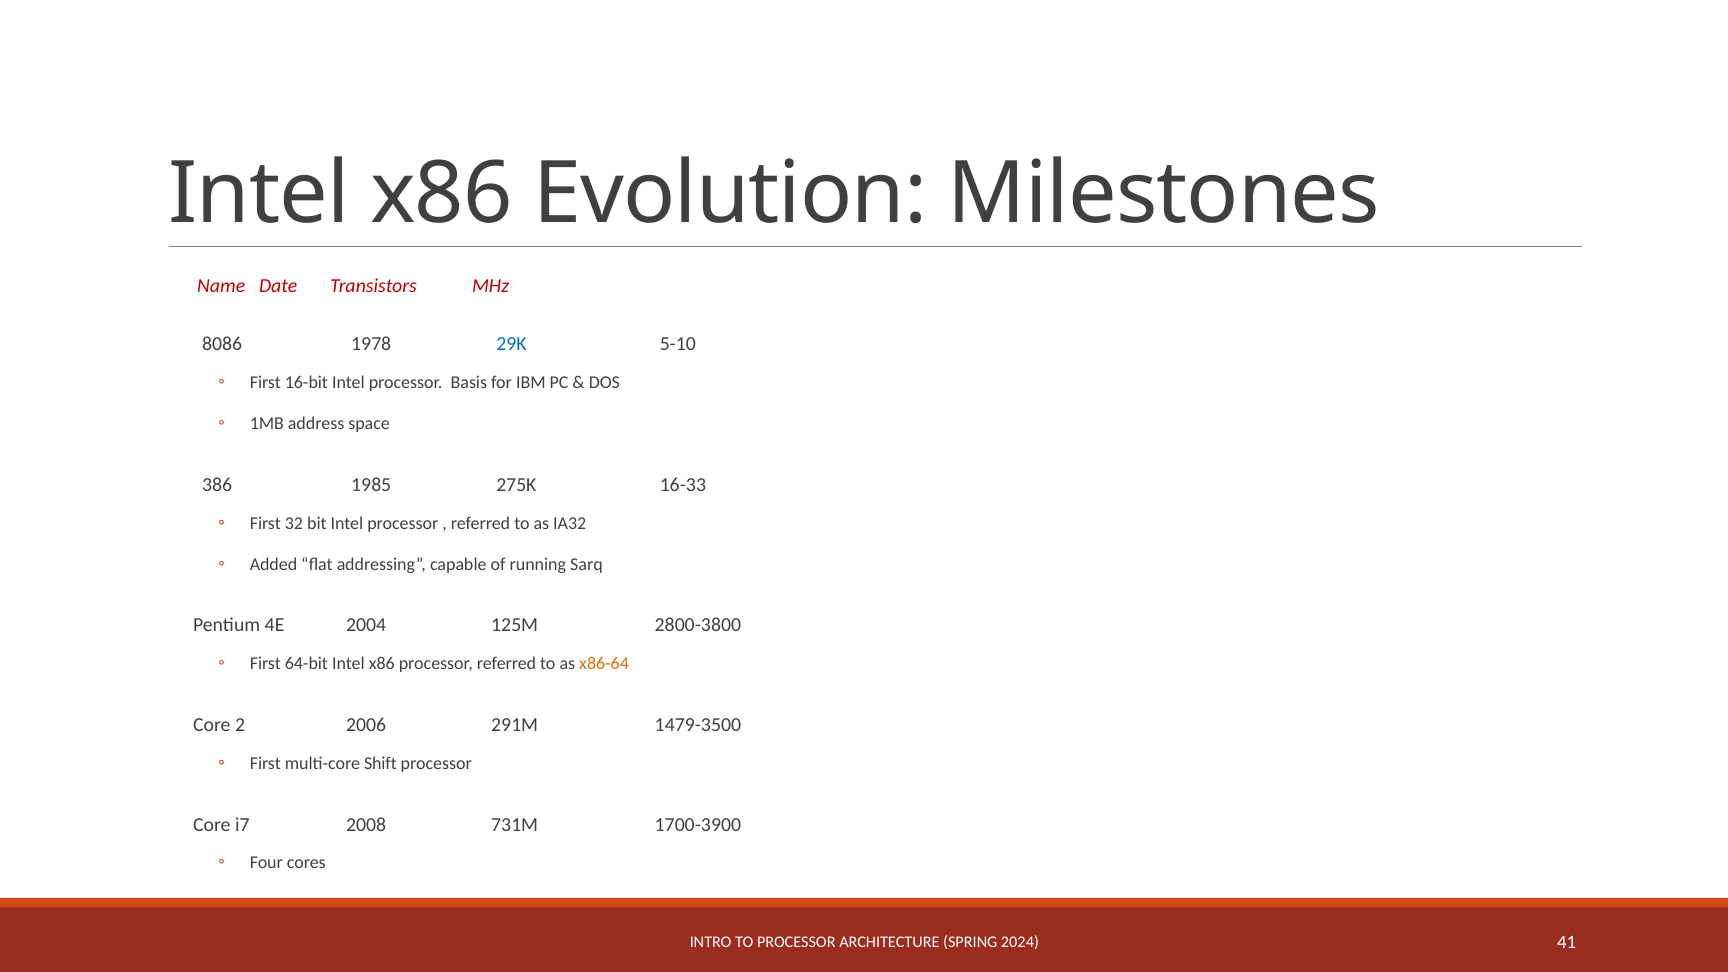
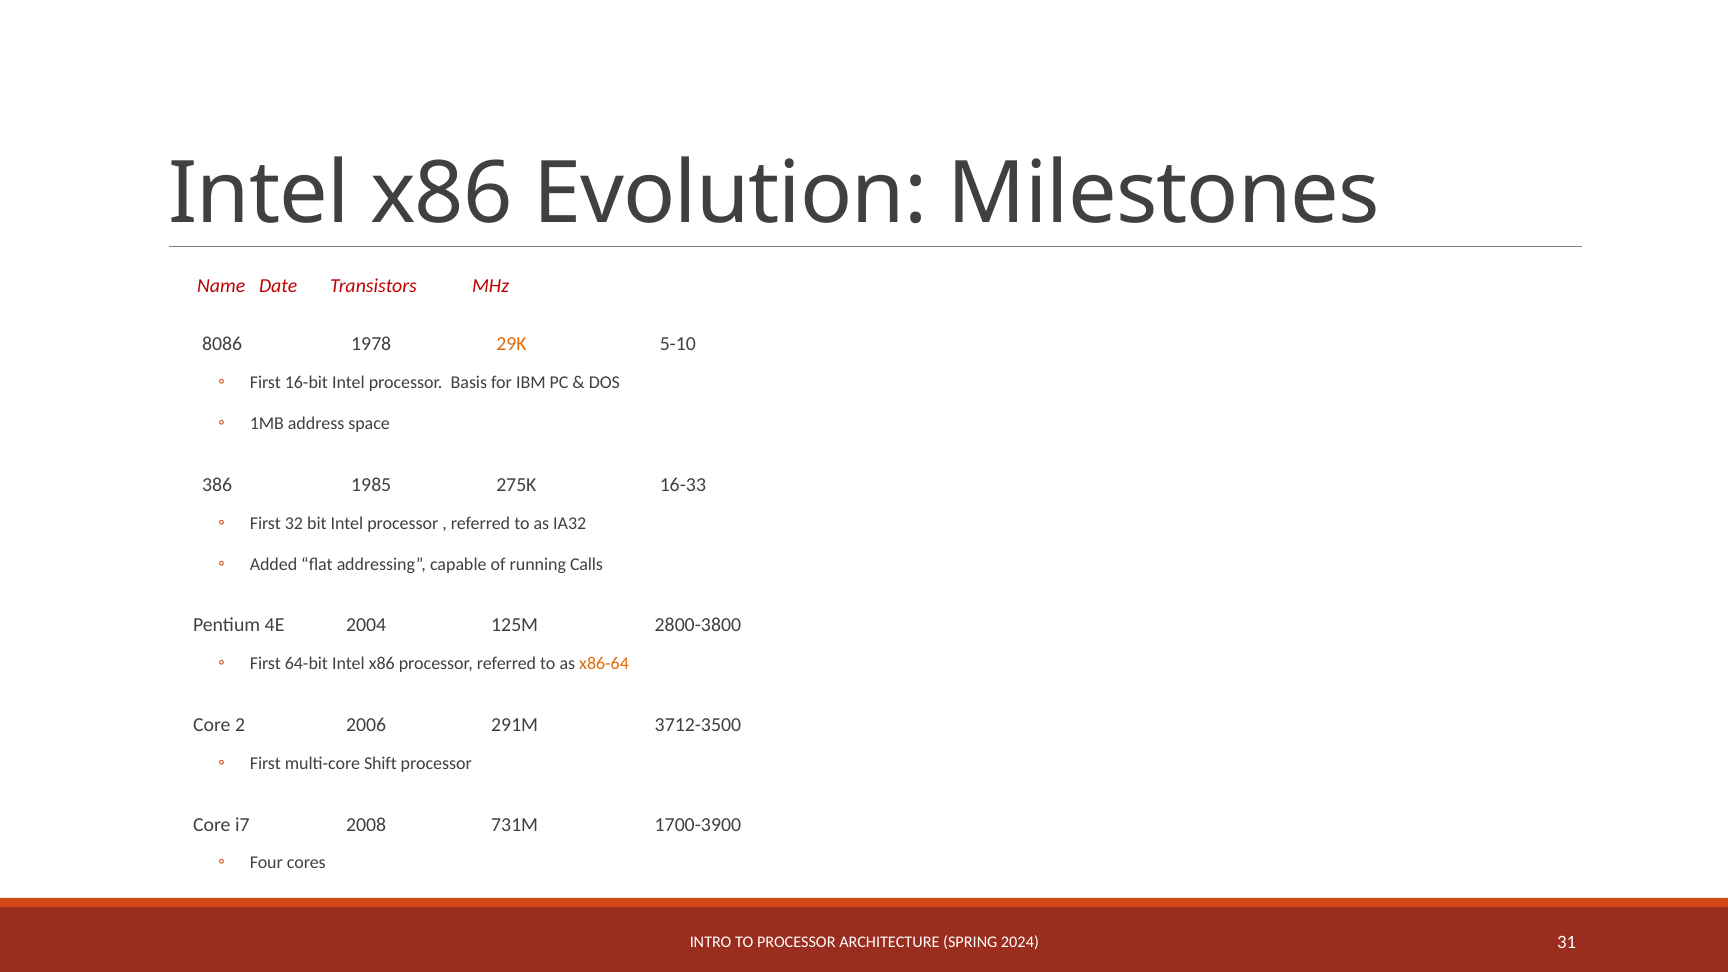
29K colour: blue -> orange (511, 344)
Sarq: Sarq -> Calls (586, 564)
1479-3500: 1479-3500 -> 3712-3500 (698, 725)
41: 41 -> 31 (1567, 943)
